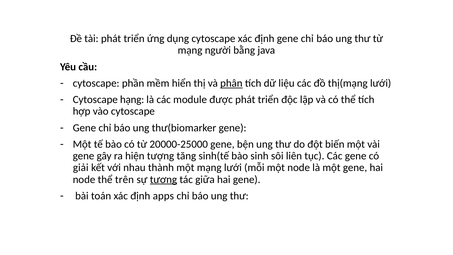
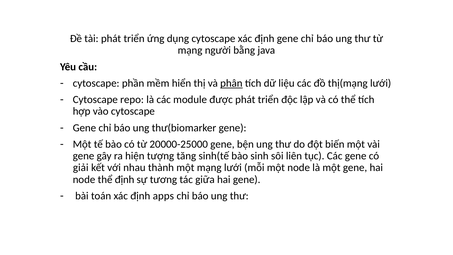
hạng: hạng -> repo (132, 100)
thể trên: trên -> định (125, 179)
tương underline: present -> none (163, 179)
